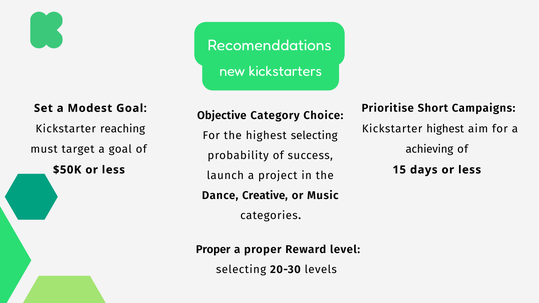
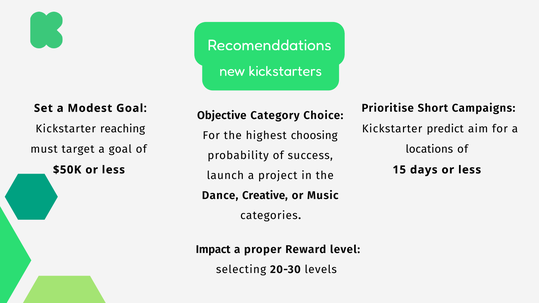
Kickstarter highest: highest -> predict (445, 129)
highest selecting: selecting -> choosing (314, 136)
achieving: achieving -> locations (429, 149)
Proper: Proper -> Impact (213, 250)
